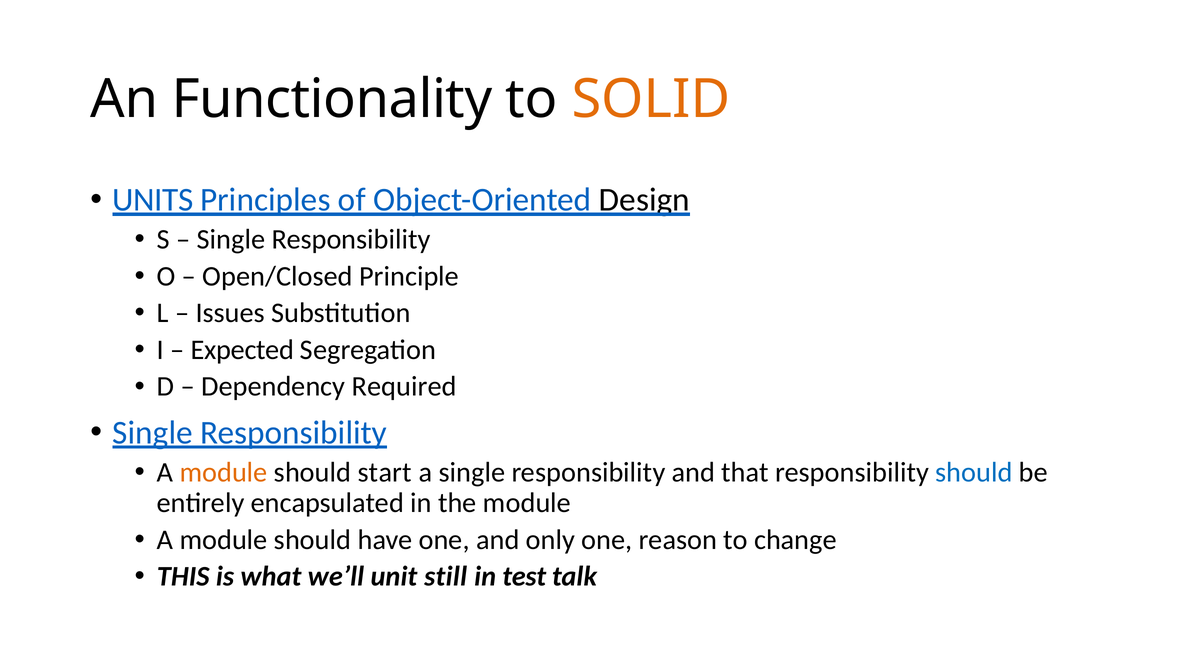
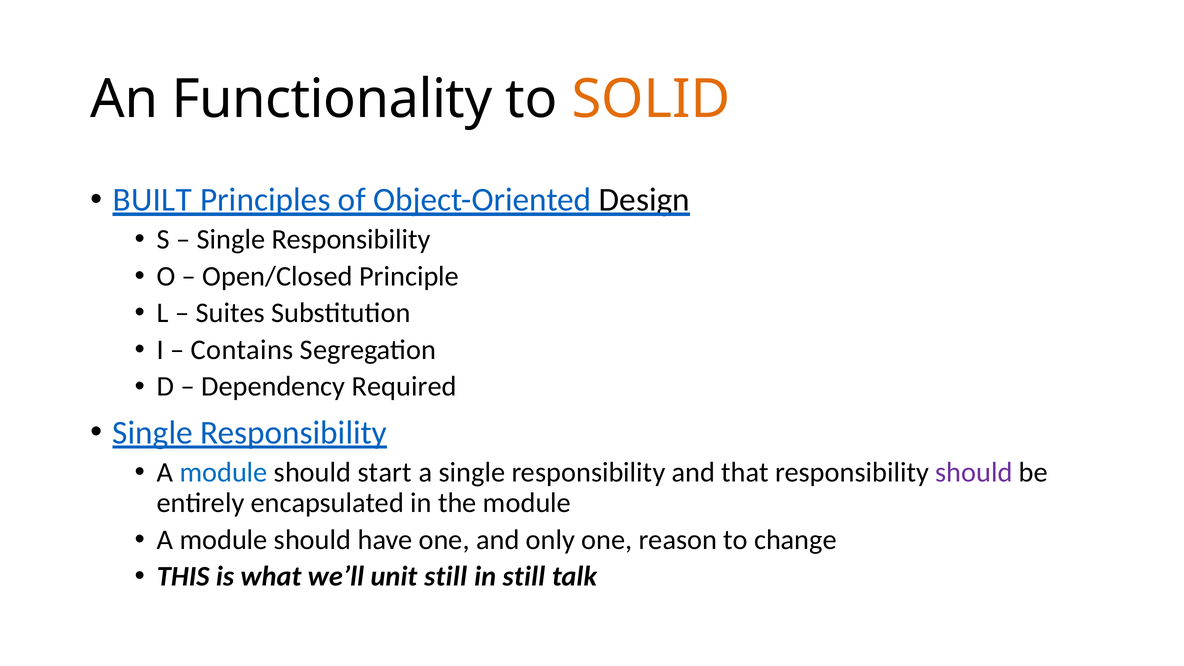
UNITS: UNITS -> BUILT (152, 200)
Issues: Issues -> Suites (230, 313)
Expected: Expected -> Contains (242, 350)
module colour: orange -> blue (224, 472)
should colour: blue -> purple (974, 472)
in test: test -> still (524, 576)
